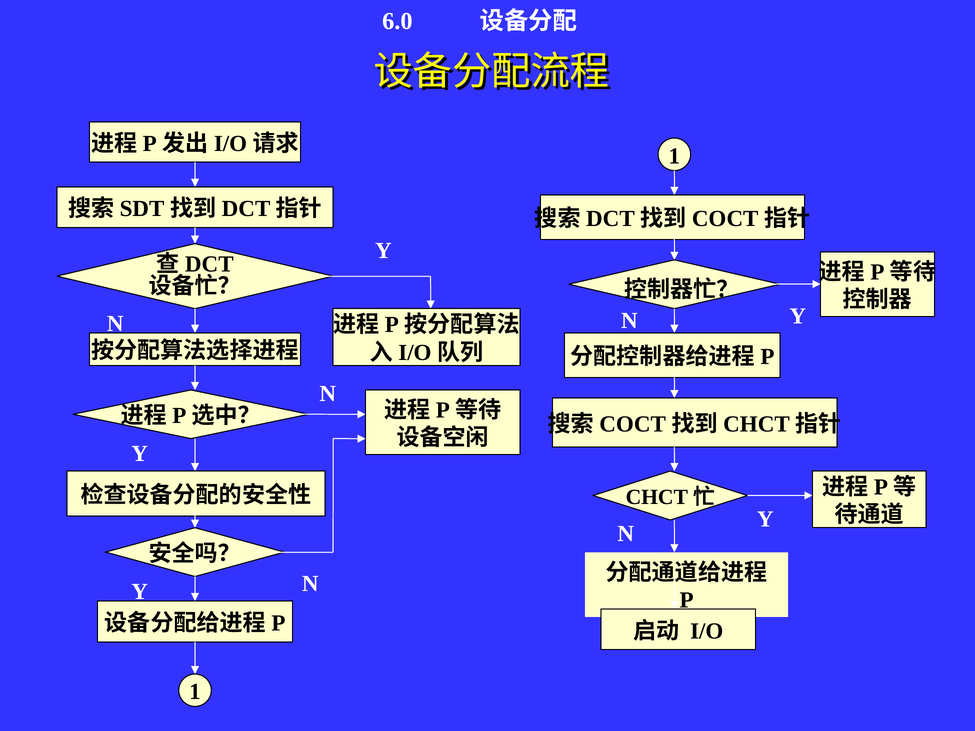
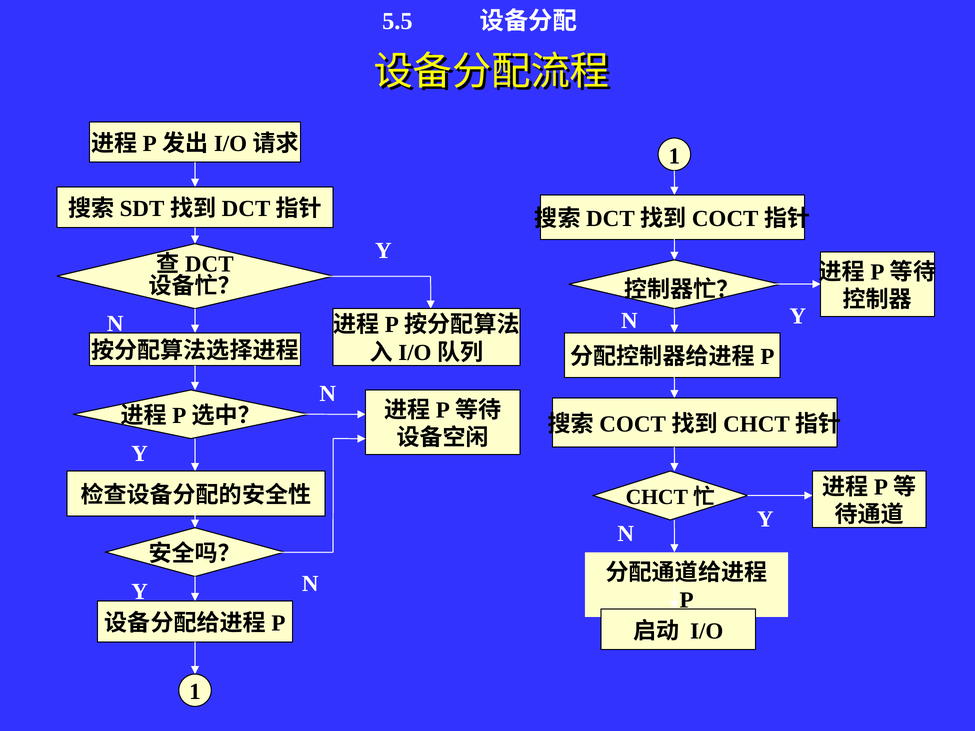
6.0: 6.0 -> 5.5 (397, 21)
